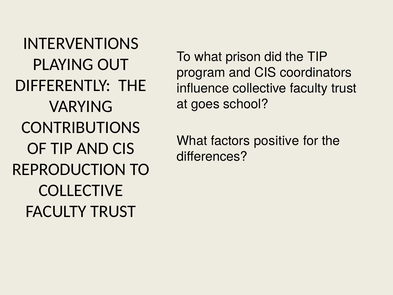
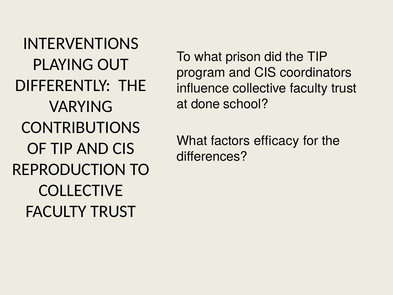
goes: goes -> done (205, 104)
positive: positive -> efficacy (276, 141)
